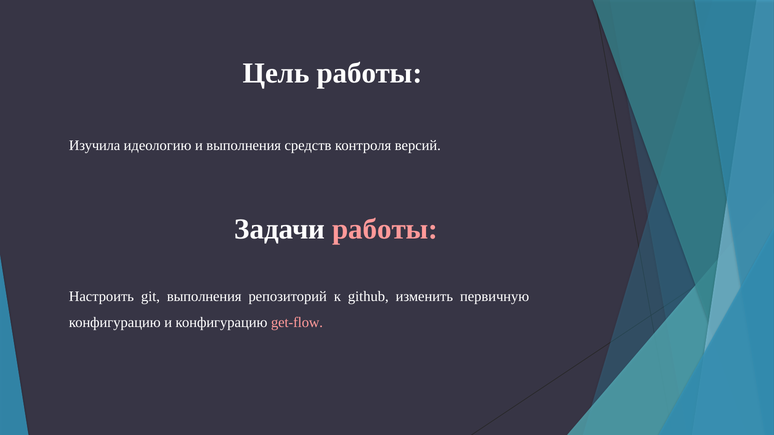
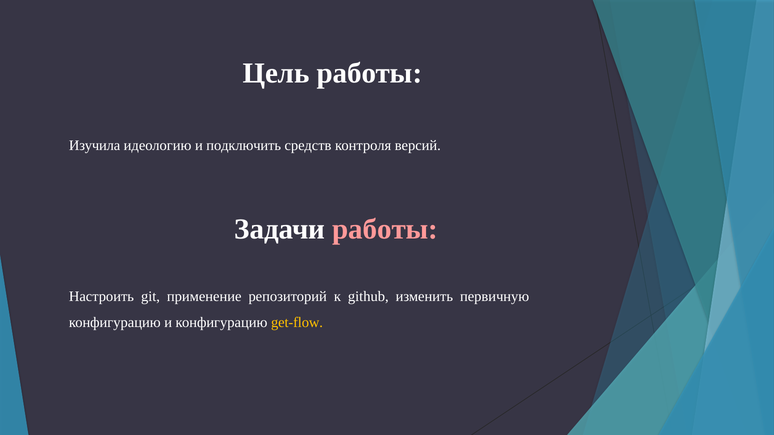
и выполнения: выполнения -> подключить (244, 146)
git выполнения: выполнения -> применение (204, 296)
get-flow colour: pink -> yellow (297, 323)
